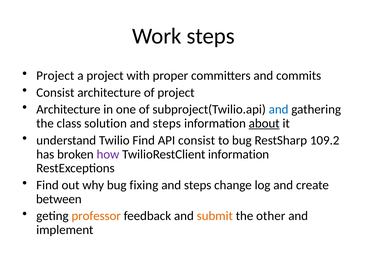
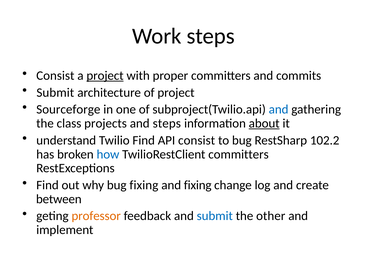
Project: Project -> Consist (55, 76)
project underline: none -> present (105, 76)
Consist: Consist -> Submit (55, 93)
Architecture: Architecture -> Sourceforge (68, 109)
solution: solution -> projects (106, 123)
109.2: 109.2 -> 102.2 (325, 140)
how colour: purple -> blue (108, 154)
TwilioRestClient information: information -> committers (238, 154)
steps: steps -> fixing (198, 185)
submit colour: orange -> blue (215, 216)
